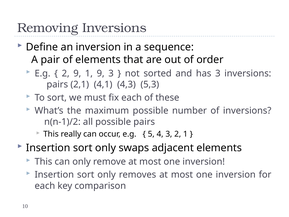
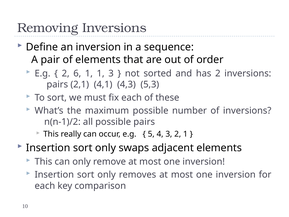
2 9: 9 -> 6 (77, 73)
1 9: 9 -> 1 (101, 73)
has 3: 3 -> 2 (218, 73)
